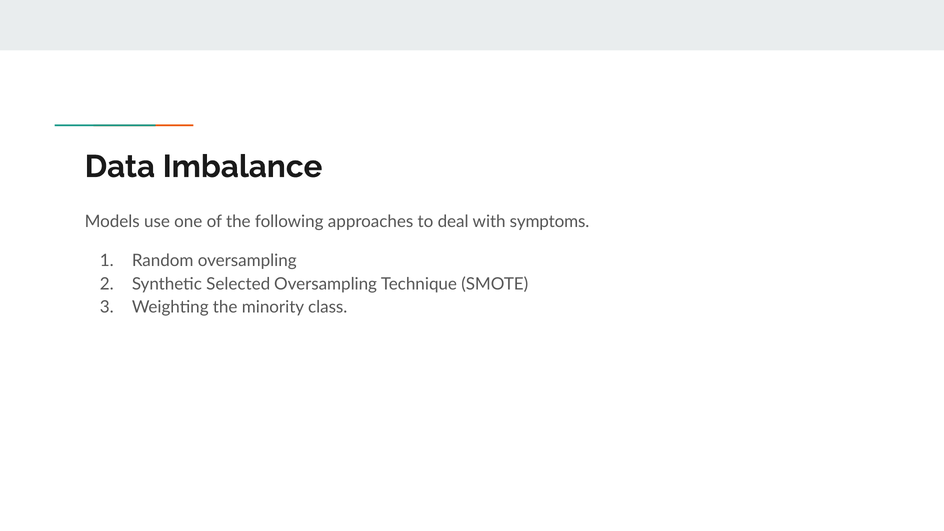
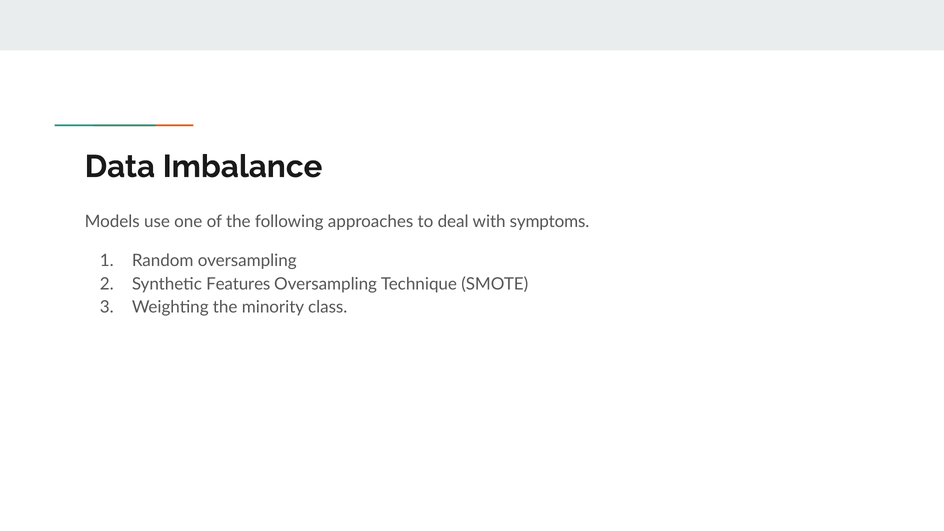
Selected: Selected -> Features (238, 284)
